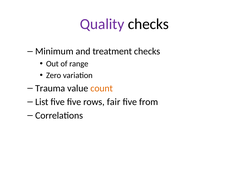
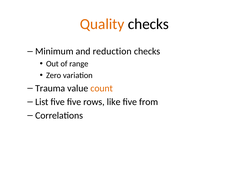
Quality colour: purple -> orange (102, 24)
treatment: treatment -> reduction (112, 51)
fair: fair -> like (114, 102)
